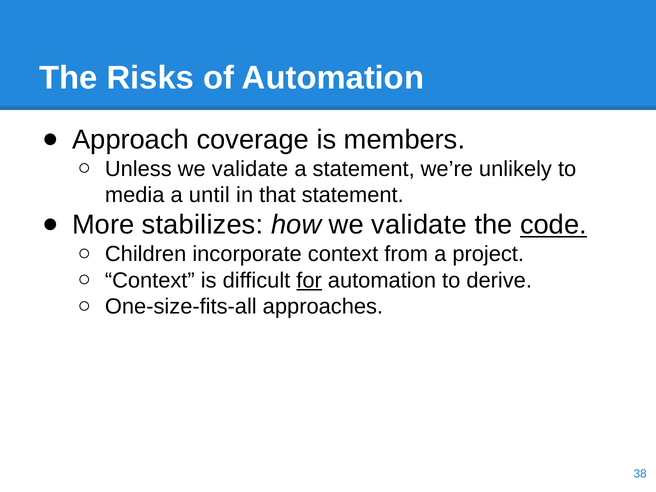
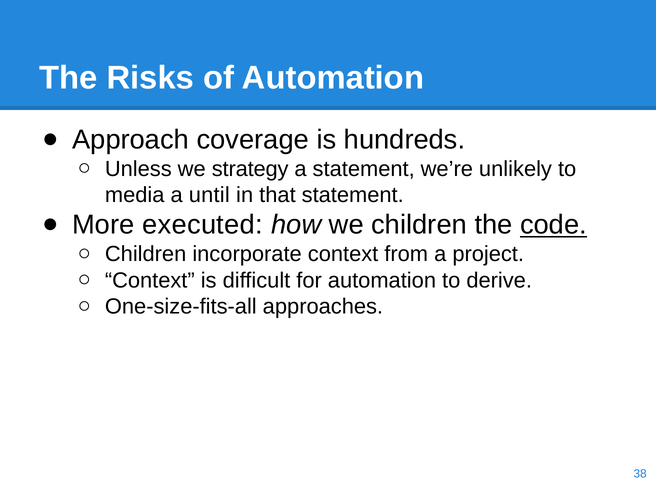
members: members -> hundreds (405, 140)
Unless we validate: validate -> strategy (250, 169)
stabilizes: stabilizes -> executed (203, 225)
how we validate: validate -> children (419, 225)
for underline: present -> none (309, 280)
